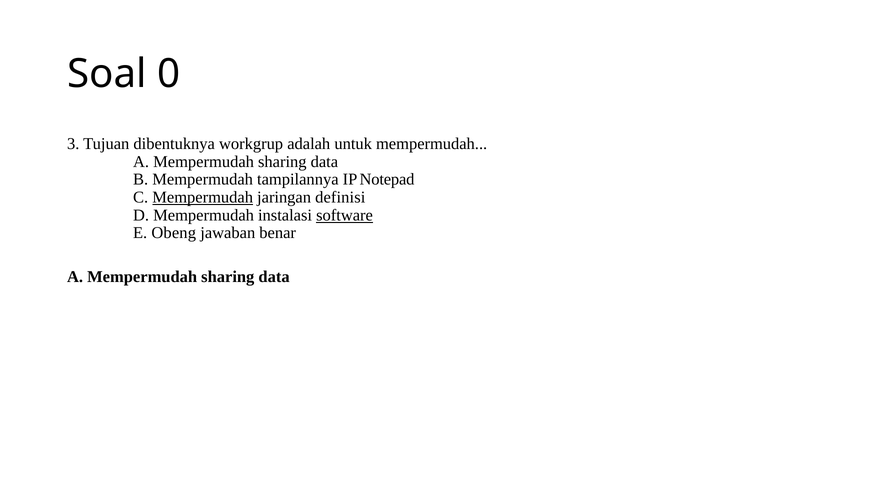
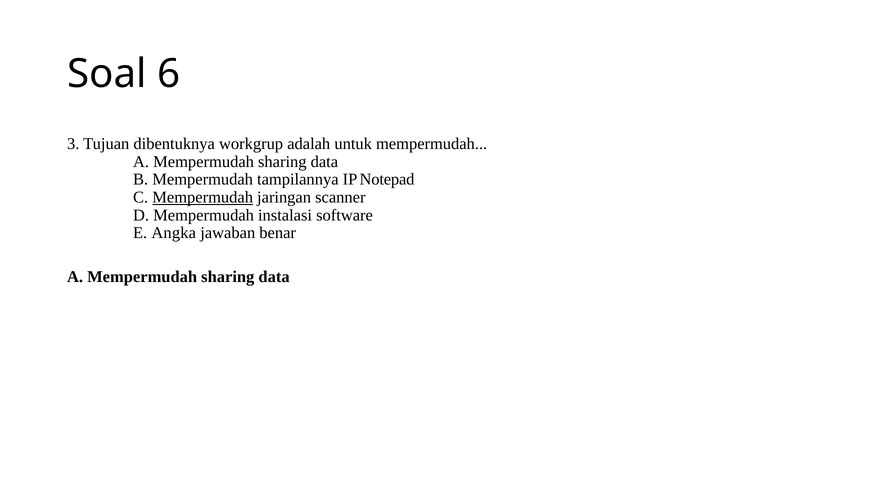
0: 0 -> 6 (169, 74)
definisi: definisi -> scanner (340, 197)
software underline: present -> none (345, 215)
Obeng: Obeng -> Angka (174, 233)
